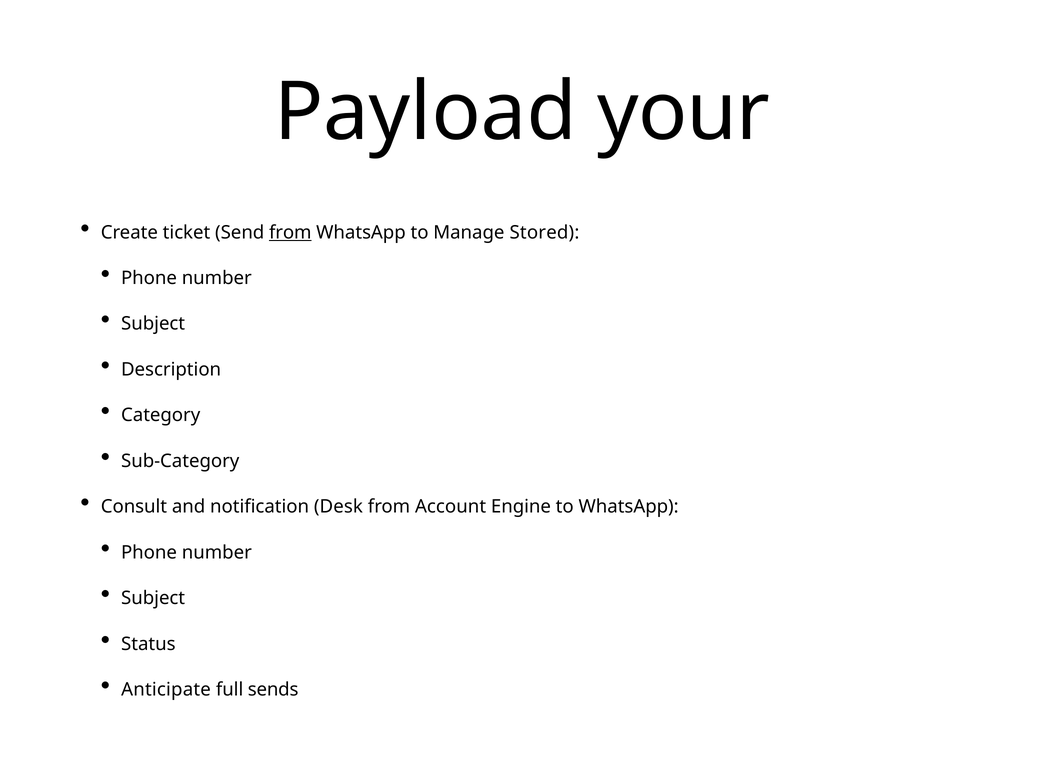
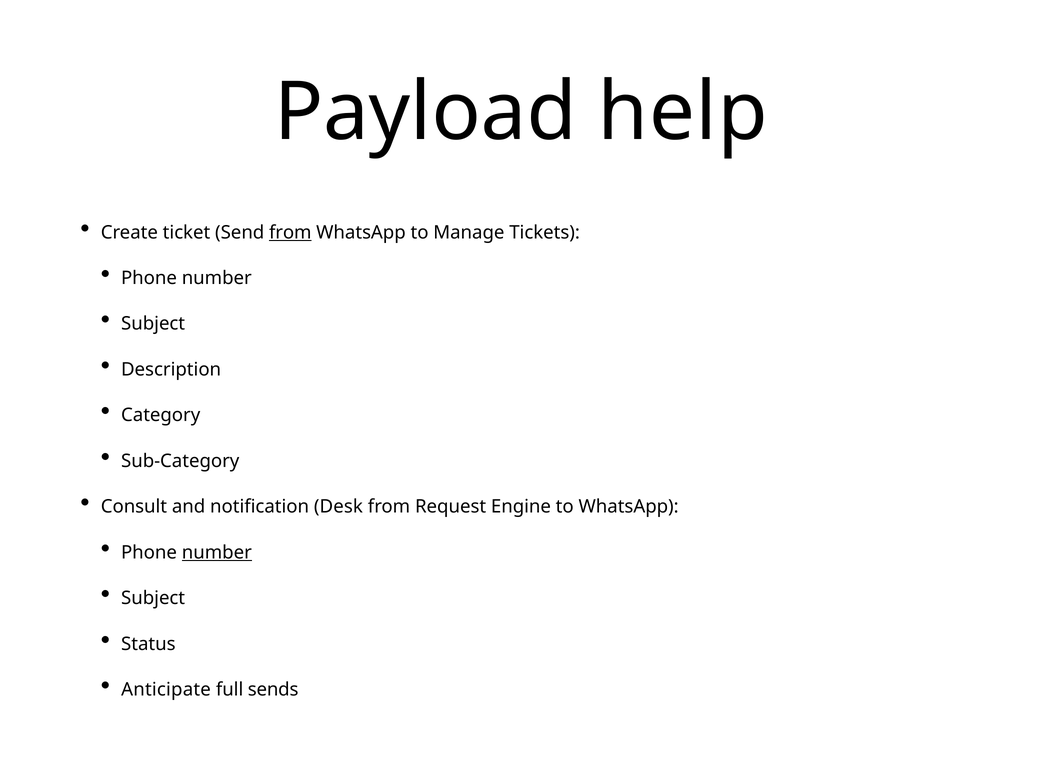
your: your -> help (683, 113)
Stored: Stored -> Tickets (545, 232)
Account: Account -> Request (451, 507)
number underline: none -> present (217, 553)
